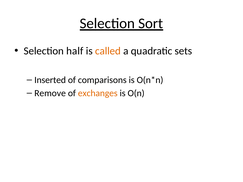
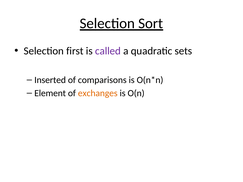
half: half -> first (75, 51)
called colour: orange -> purple (108, 51)
Remove: Remove -> Element (50, 93)
